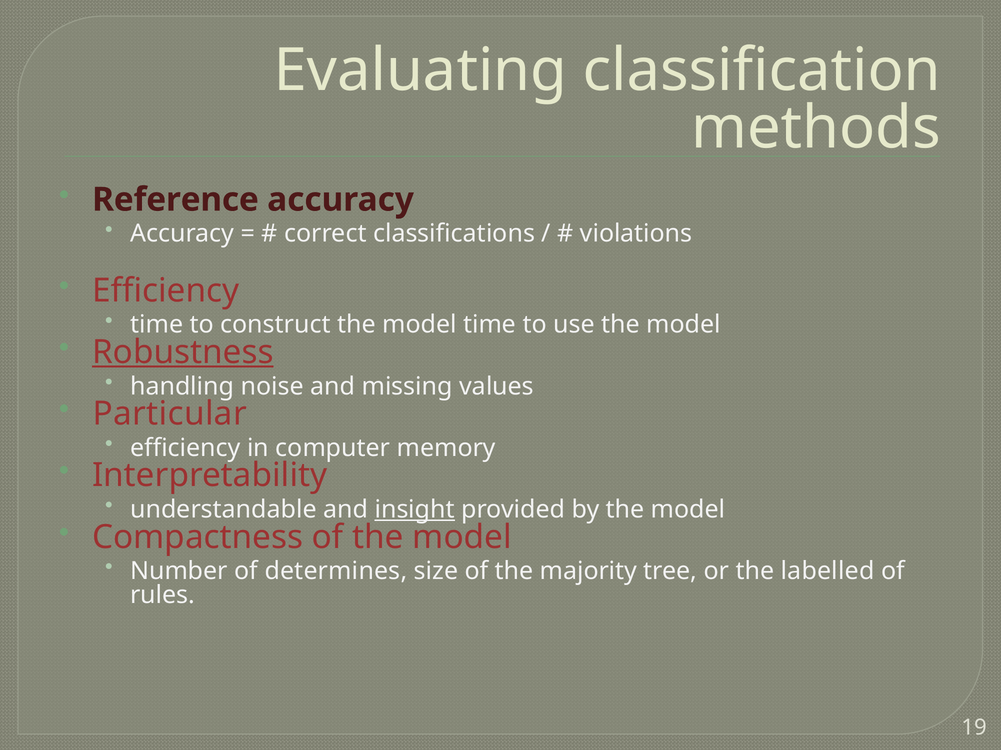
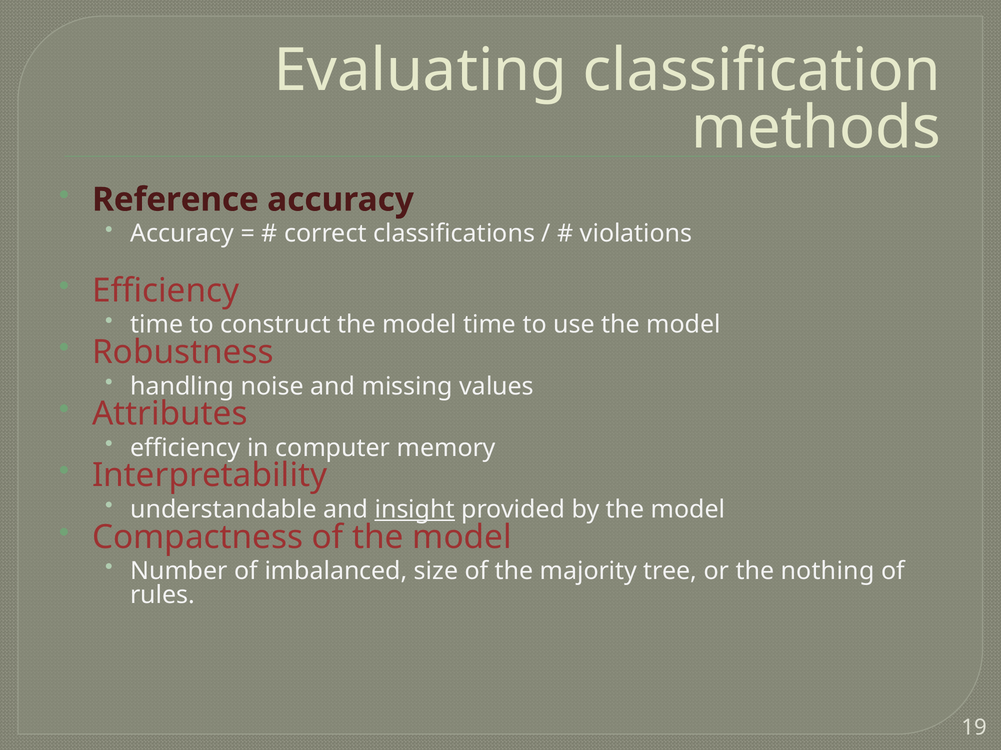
Robustness underline: present -> none (183, 353)
Particular: Particular -> Attributes (170, 414)
determines: determines -> imbalanced (336, 572)
labelled: labelled -> nothing (828, 572)
